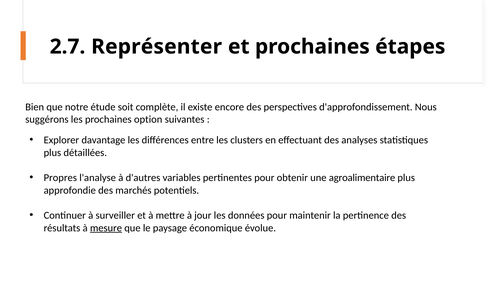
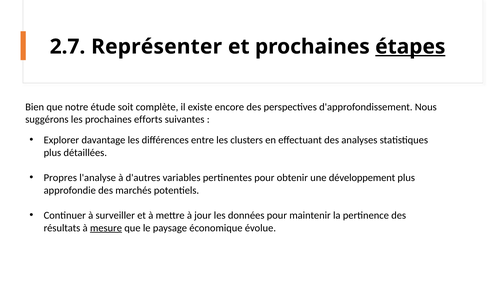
étapes underline: none -> present (410, 47)
option: option -> efforts (148, 120)
agroalimentaire: agroalimentaire -> développement (362, 178)
